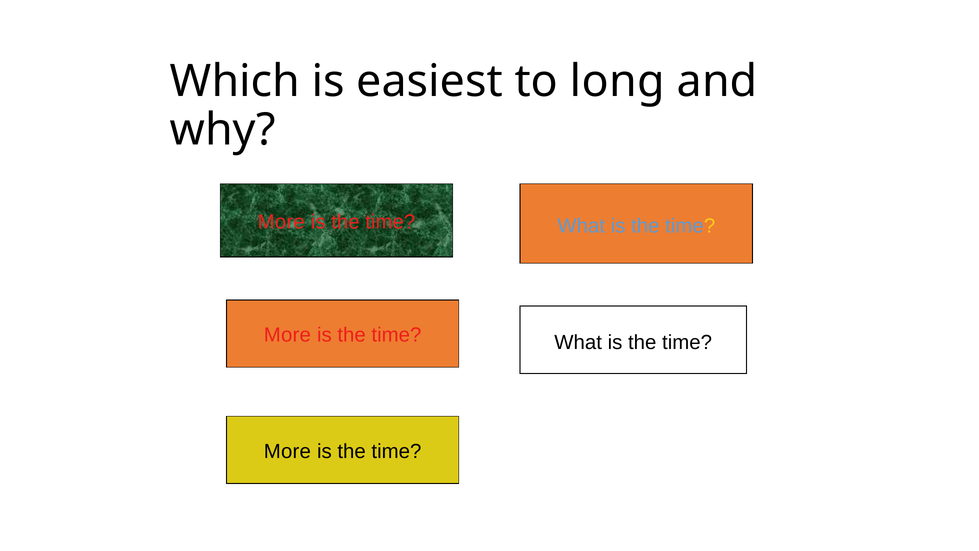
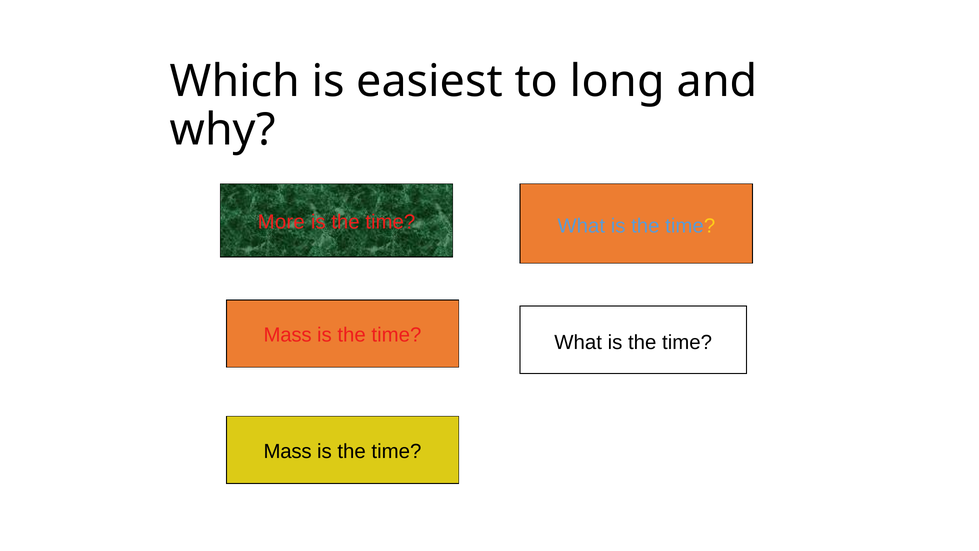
More: More -> Mass (288, 335)
More: More -> Mass (288, 451)
